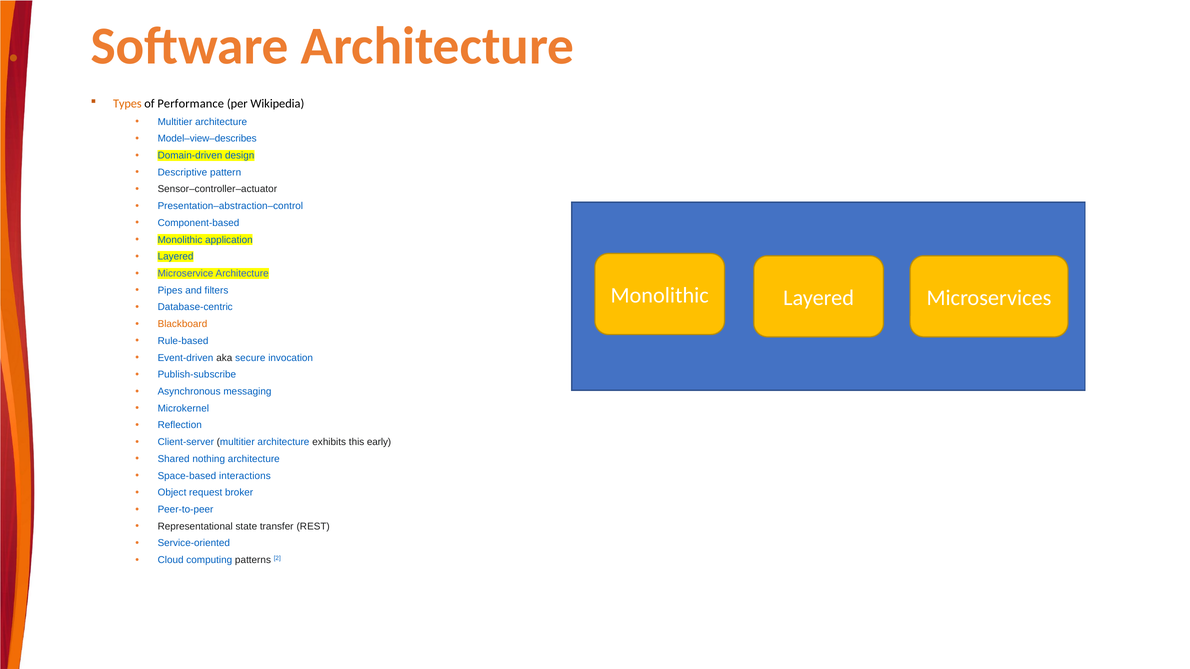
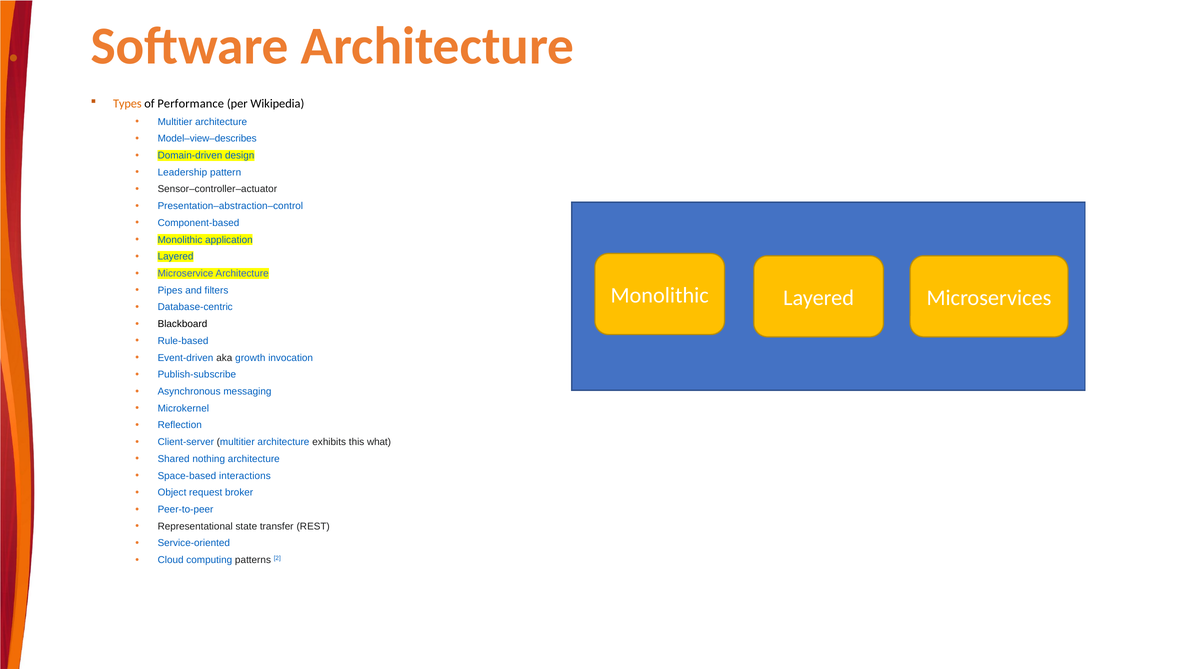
Descriptive: Descriptive -> Leadership (182, 172)
Blackboard colour: orange -> black (182, 324)
secure: secure -> growth (250, 358)
early: early -> what (379, 442)
